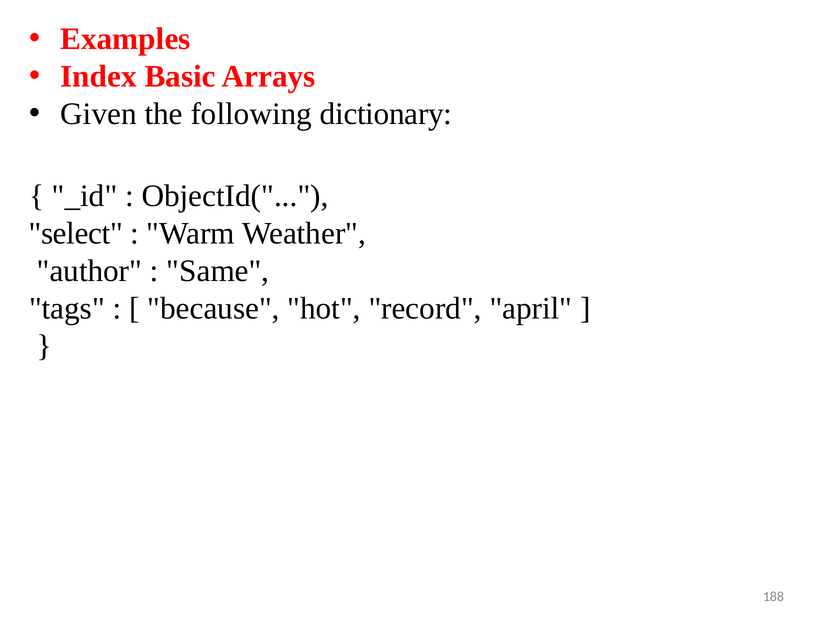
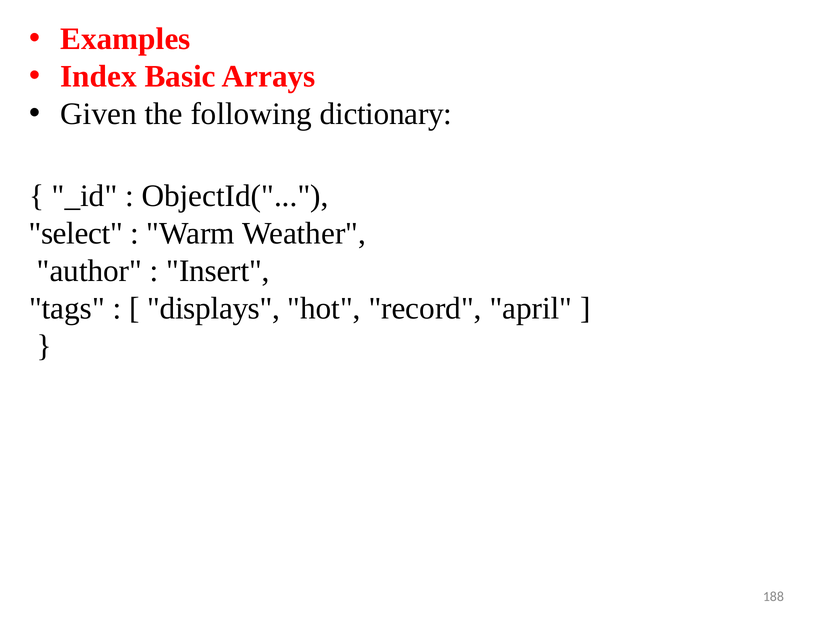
Same: Same -> Insert (218, 271)
because: because -> displays (214, 309)
